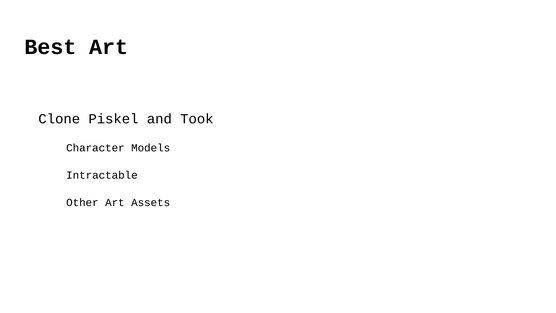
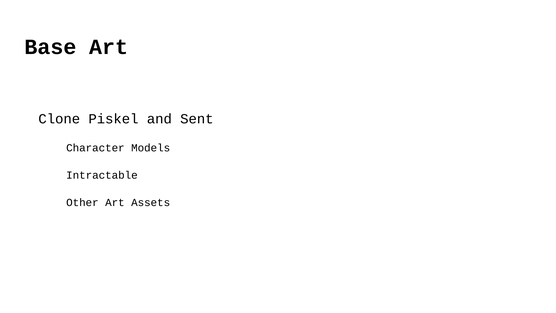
Best: Best -> Base (50, 47)
Took: Took -> Sent (197, 119)
